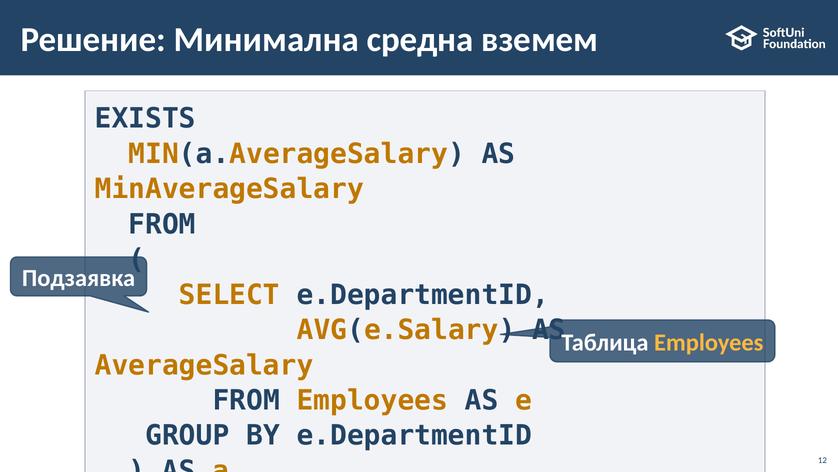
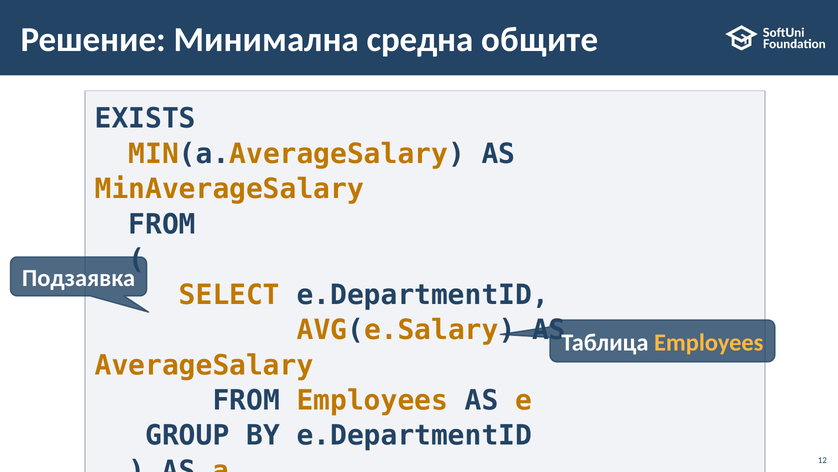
вземем: вземем -> общите (540, 40)
